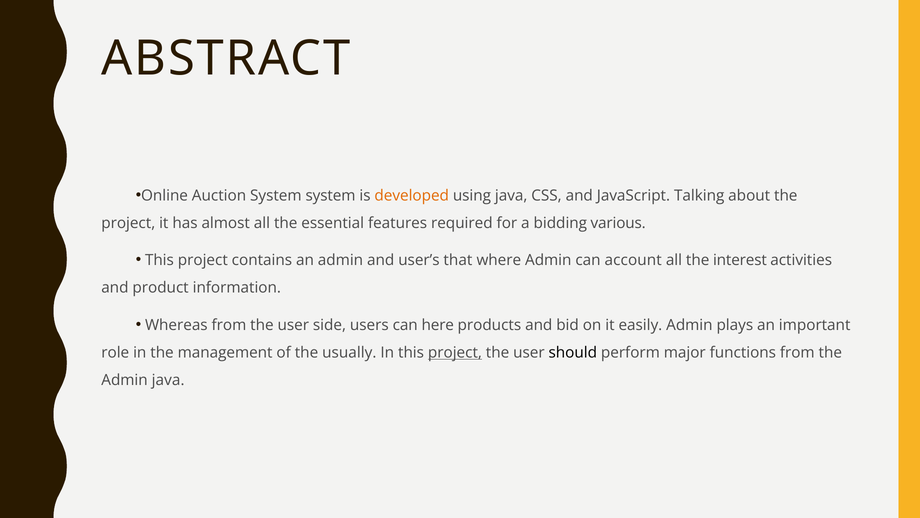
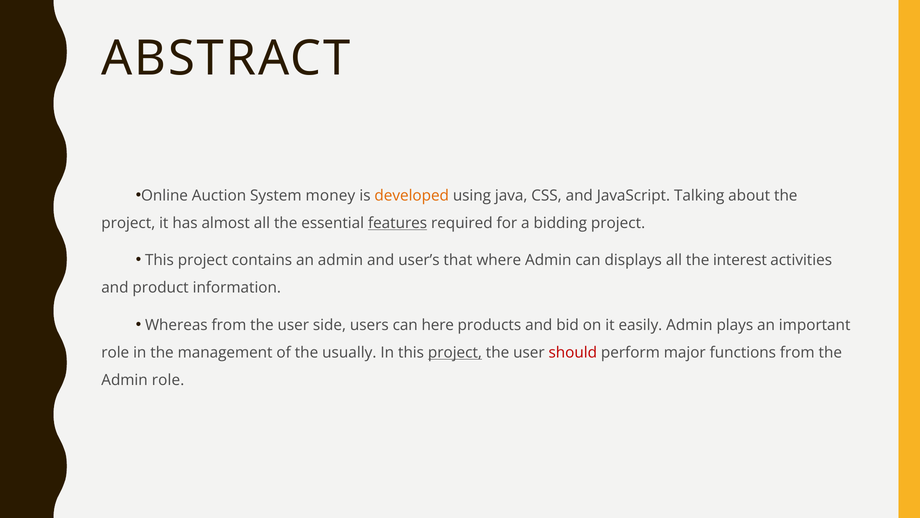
System system: system -> money (330, 195)
features underline: none -> present (398, 223)
bidding various: various -> project (618, 223)
account: account -> displays (633, 260)
should colour: black -> red (573, 352)
Admin java: java -> role (168, 380)
